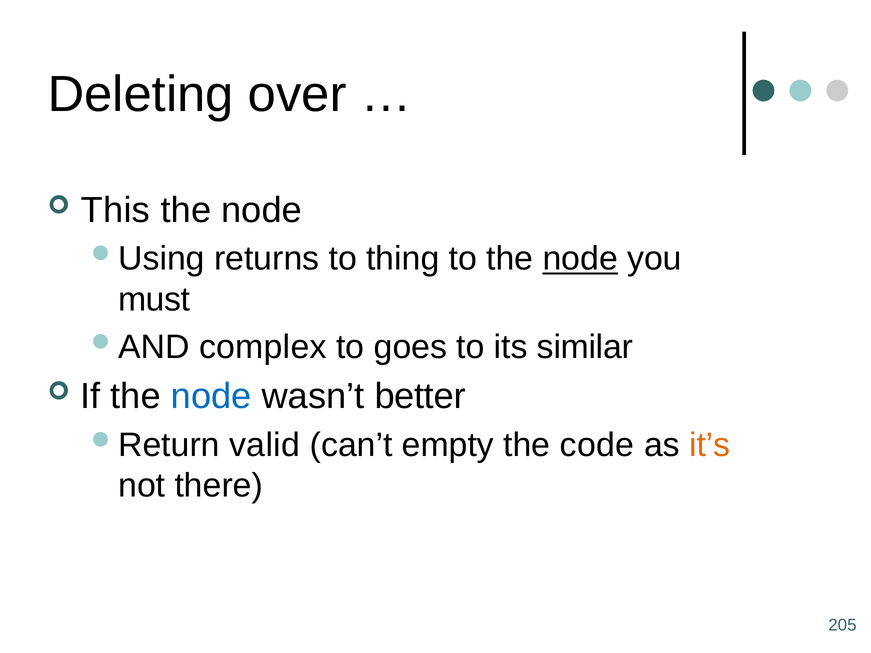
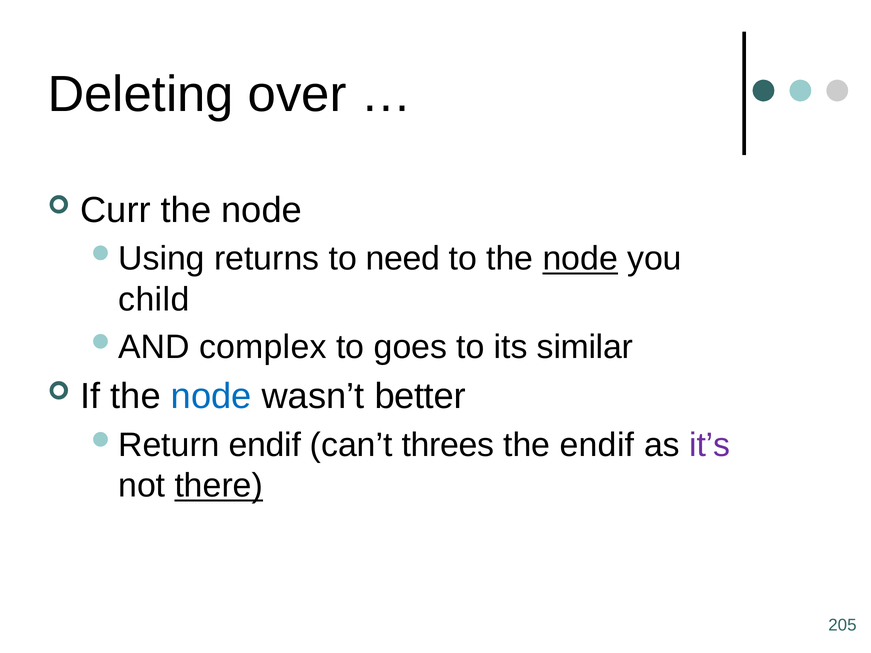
This: This -> Curr (116, 210)
thing: thing -> need (403, 259)
must: must -> child (154, 300)
valid: valid -> endif (265, 445)
empty: empty -> threes (448, 445)
the code: code -> endif (597, 445)
it’s colour: orange -> purple (710, 445)
there underline: none -> present (219, 486)
